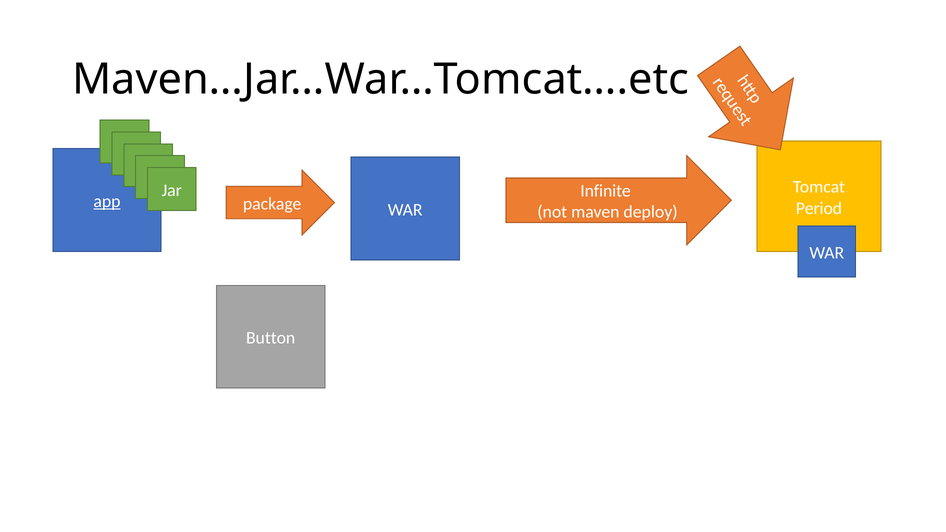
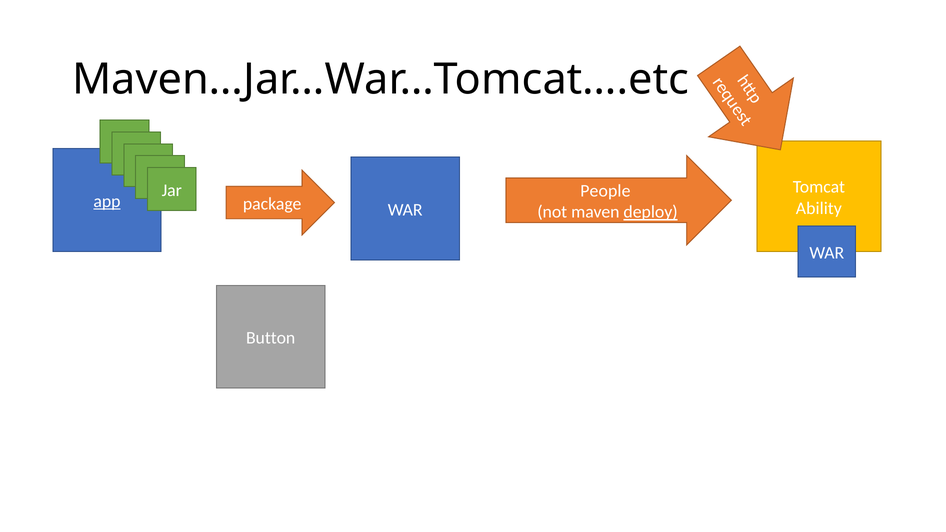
Infinite: Infinite -> People (605, 191)
Period: Period -> Ability (819, 208)
deploy underline: none -> present (651, 212)
